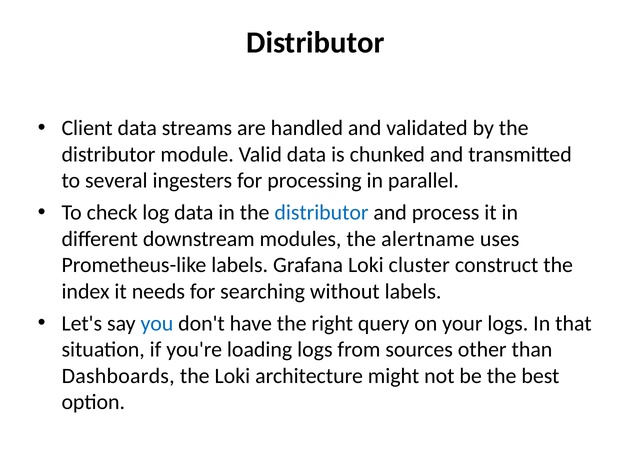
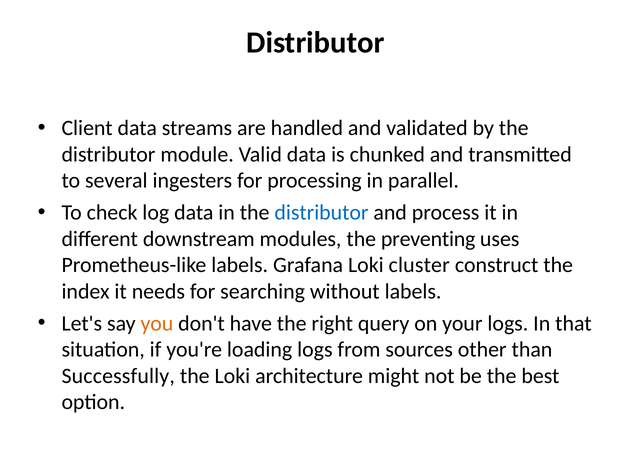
alertname: alertname -> preventing (428, 239)
you colour: blue -> orange (157, 323)
Dashboards: Dashboards -> Successfully (118, 376)
